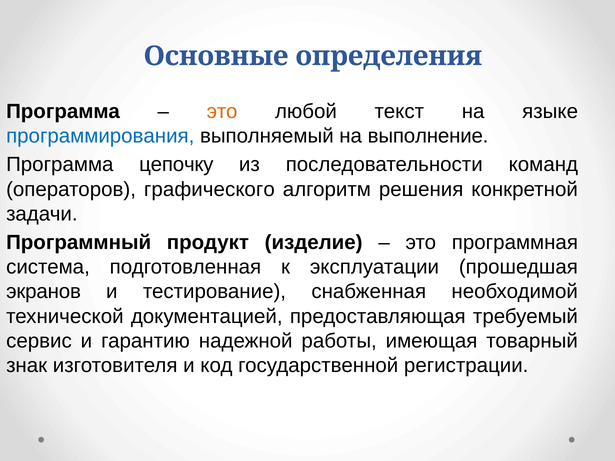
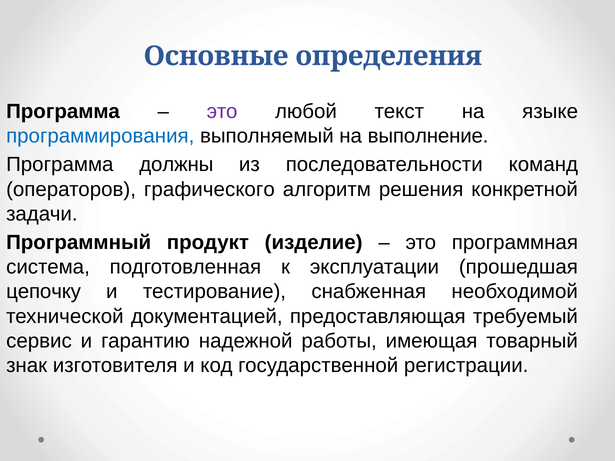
это colour: orange -> purple (222, 111)
цепочку: цепочку -> должны (176, 165)
экранов: экранов -> цепочку (44, 292)
